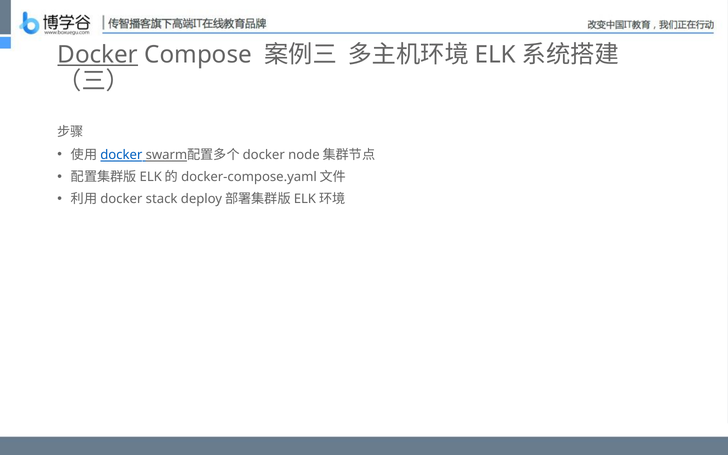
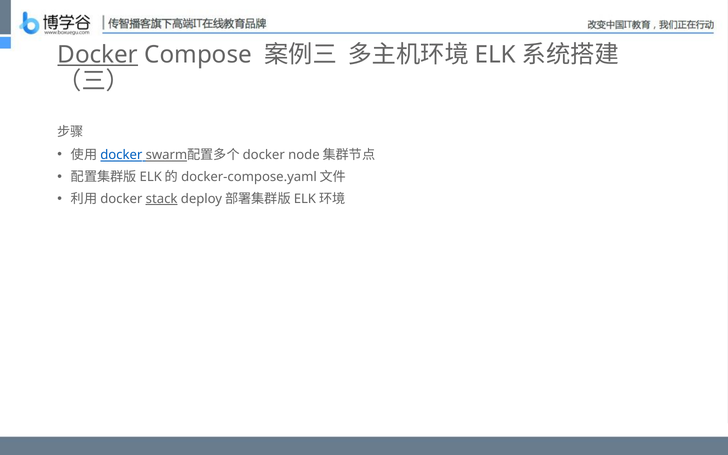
stack underline: none -> present (162, 199)
